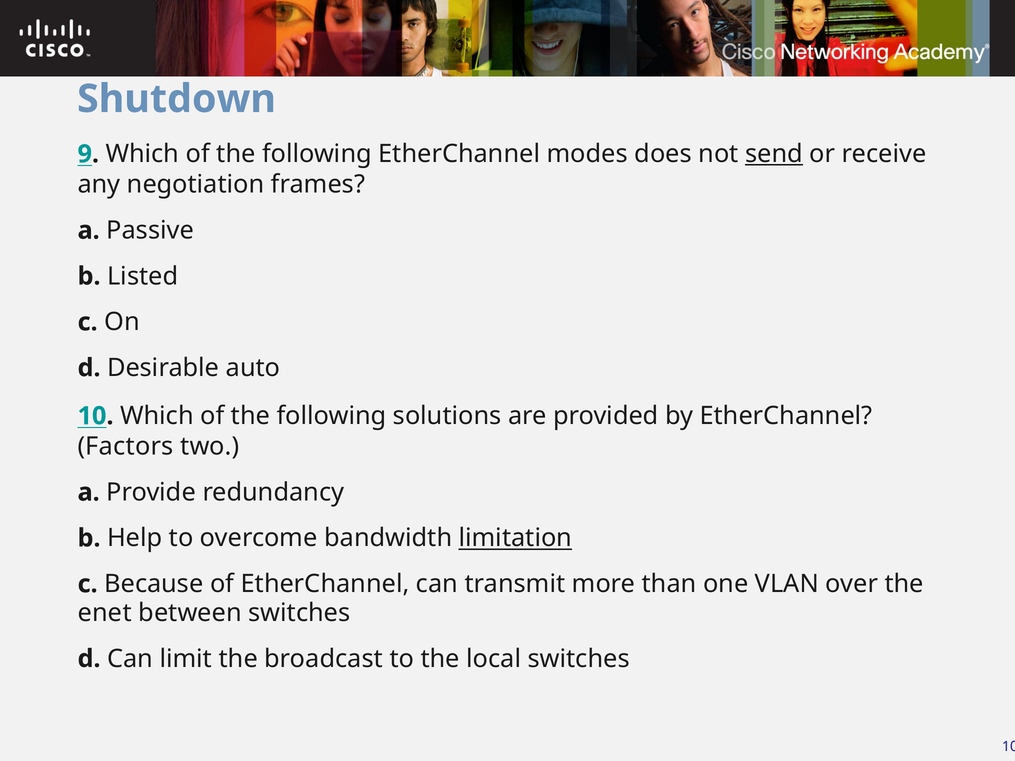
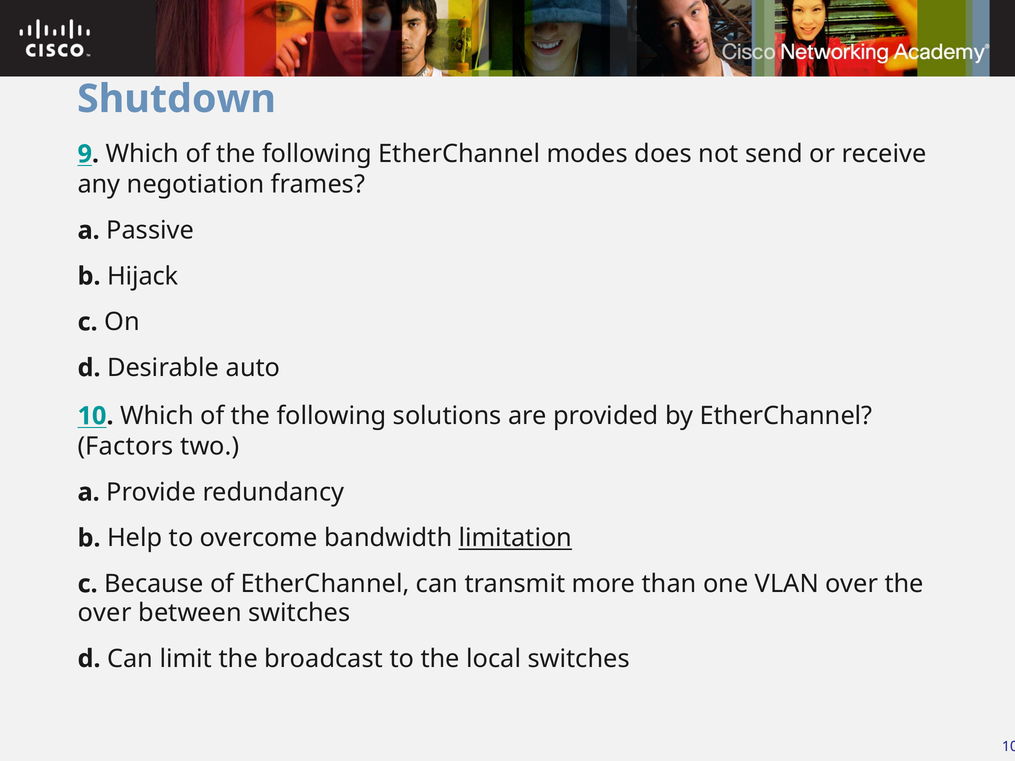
send underline: present -> none (774, 154)
Listed: Listed -> Hijack (143, 276)
enet: enet -> over (105, 613)
